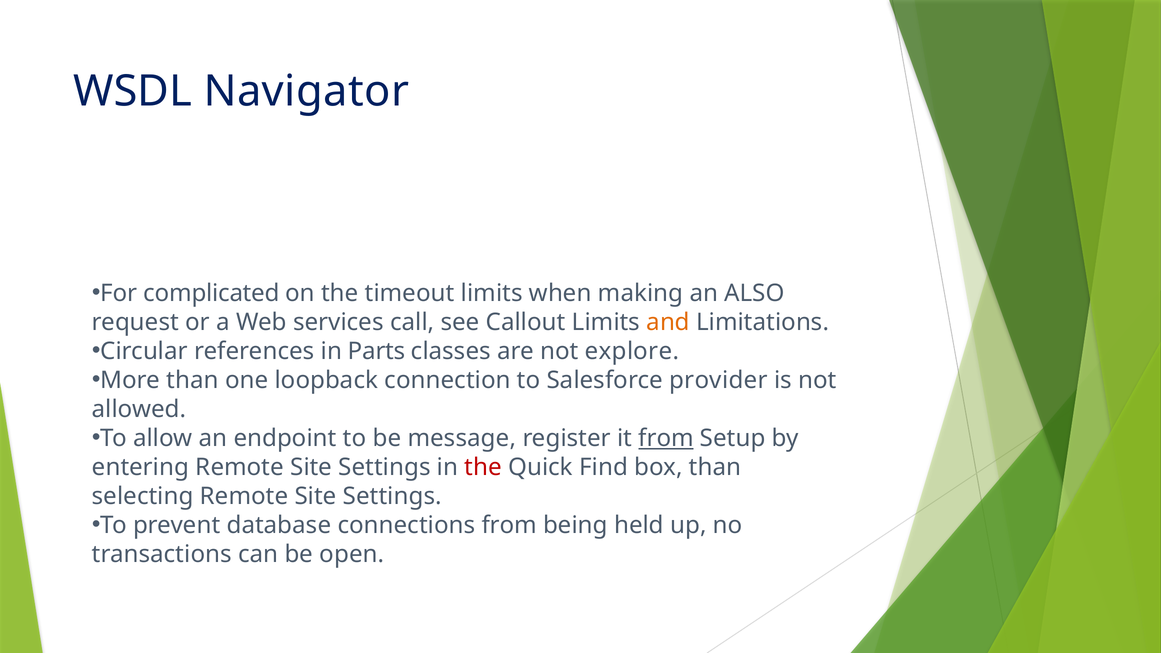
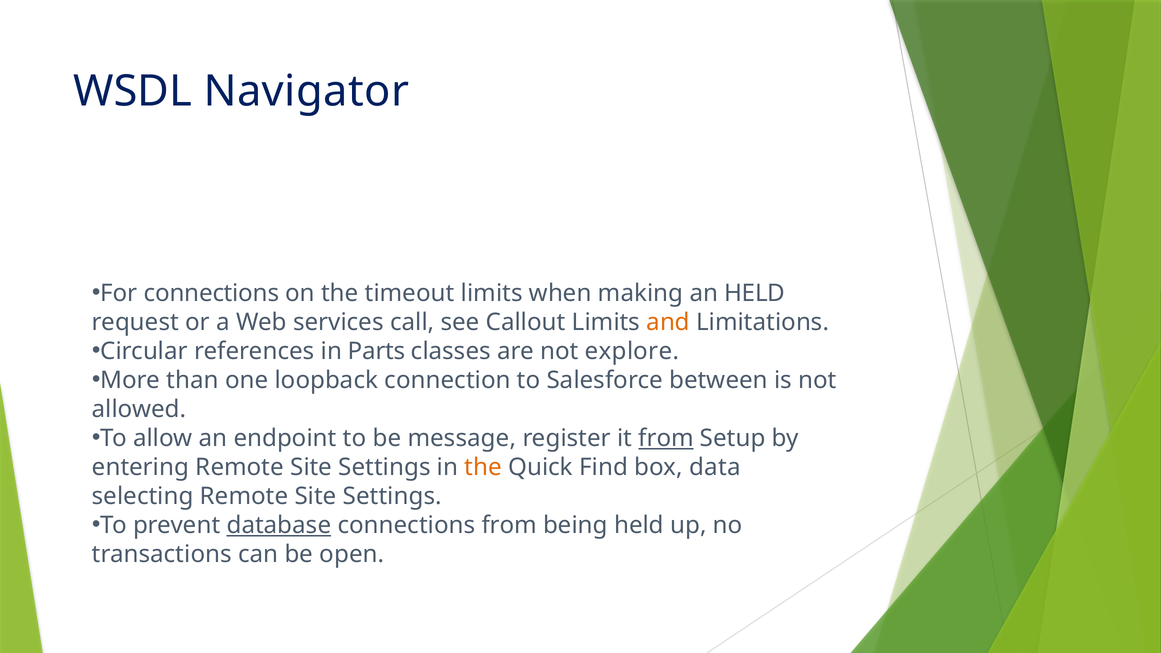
For complicated: complicated -> connections (212, 293)
an ALSO: ALSO -> HELD (755, 293)
provider: provider -> between (719, 380)
the colour: red -> orange (483, 467)
box than: than -> data (715, 467)
database underline: none -> present (279, 525)
